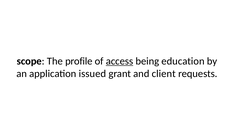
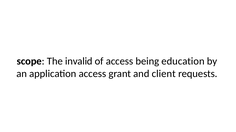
profile: profile -> invalid (79, 61)
access underline: present -> none (120, 61)
application issued: issued -> access (92, 74)
